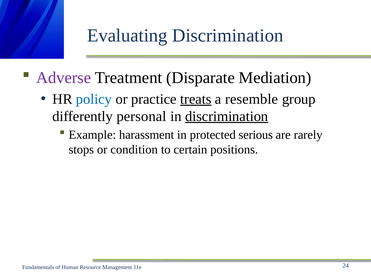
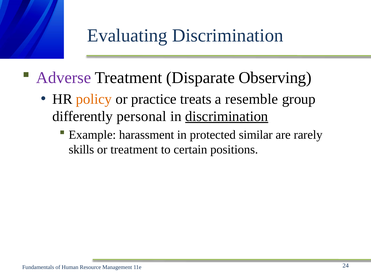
Mediation: Mediation -> Observing (275, 78)
policy colour: blue -> orange (94, 99)
treats underline: present -> none (196, 99)
serious: serious -> similar (256, 135)
stops: stops -> skills (81, 150)
or condition: condition -> treatment (134, 150)
